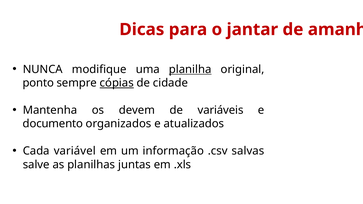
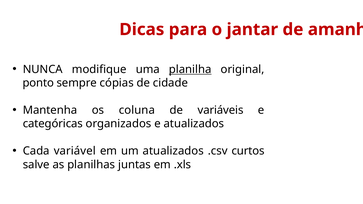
cópias underline: present -> none (117, 83)
devem: devem -> coluna (137, 110)
documento: documento -> categóricas (53, 124)
um informação: informação -> atualizados (173, 151)
salvas: salvas -> curtos (248, 151)
